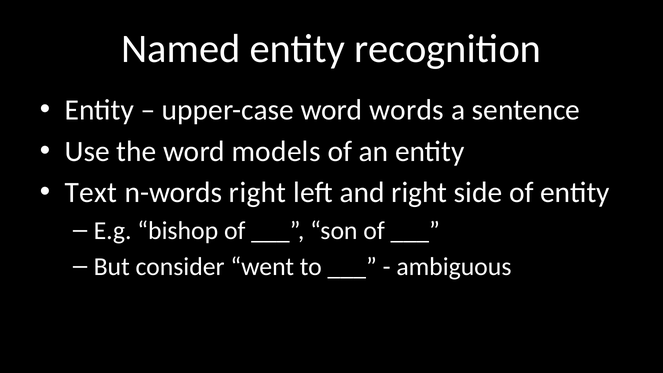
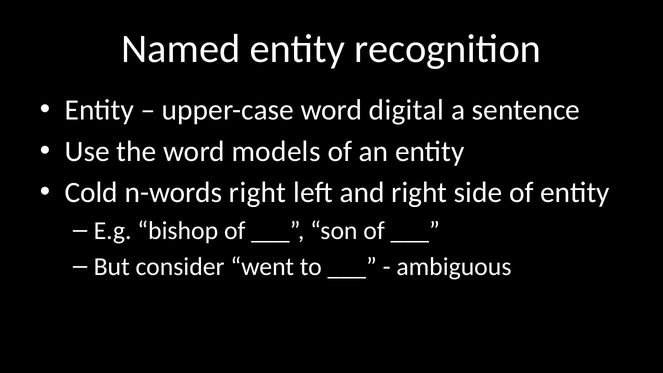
words: words -> digital (407, 110)
Text: Text -> Cold (91, 193)
